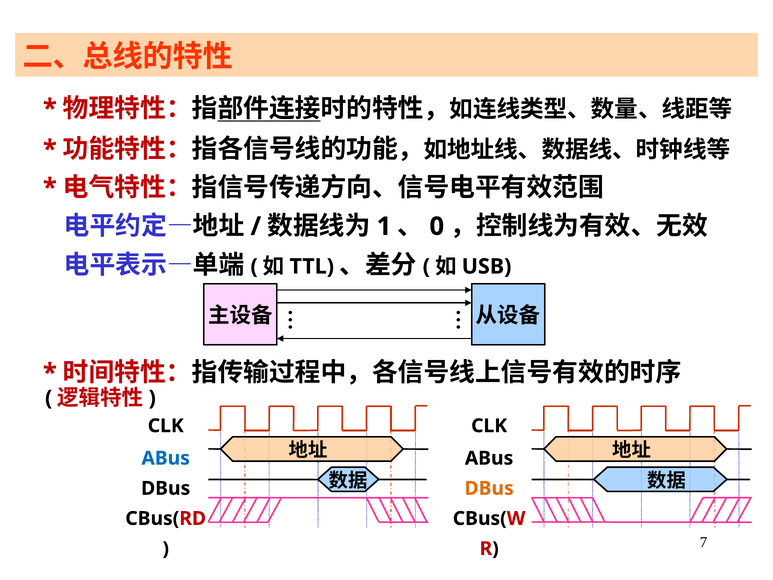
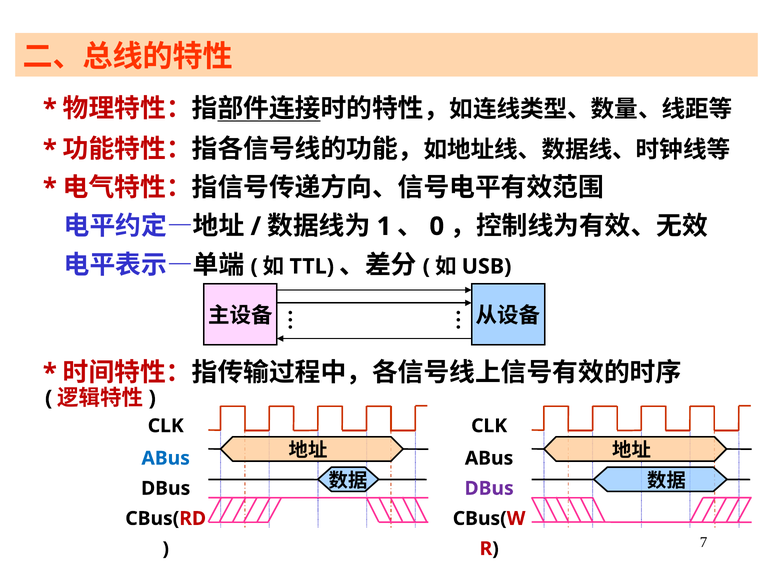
DBus colour: orange -> purple (489, 488)
